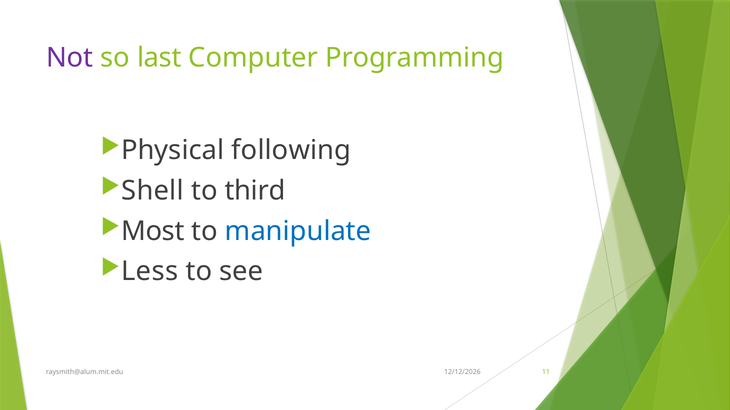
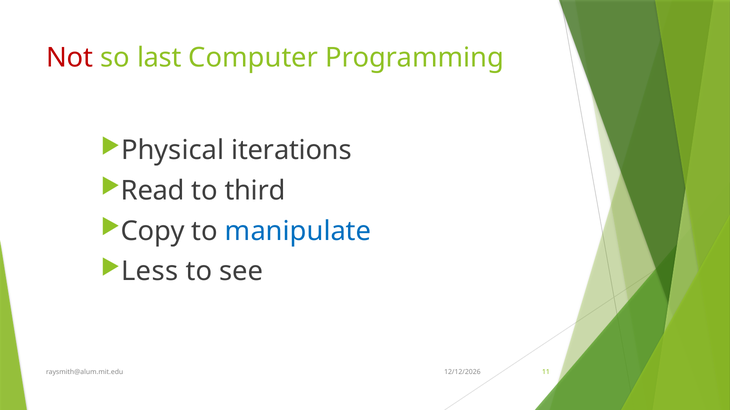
Not colour: purple -> red (70, 58)
following: following -> iterations (292, 150)
Shell: Shell -> Read (153, 191)
Most: Most -> Copy (153, 231)
